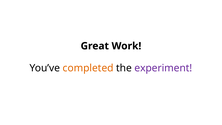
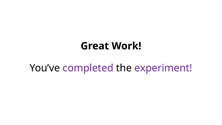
completed colour: orange -> purple (88, 68)
